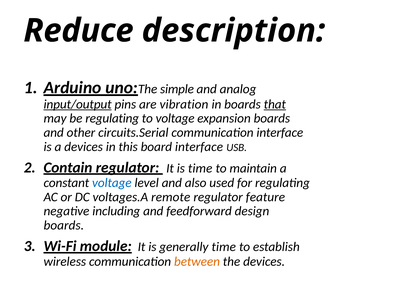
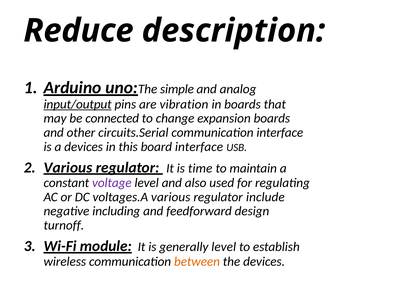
that underline: present -> none (275, 104)
be regulating: regulating -> connected (112, 118)
to voltage: voltage -> change (175, 118)
Contain: Contain -> Various (68, 167)
voltage colour: blue -> purple (112, 183)
voltages.A remote: remote -> various (171, 197)
feature: feature -> include (265, 197)
boards: boards -> turnoff (64, 225)
generally time: time -> level (224, 247)
